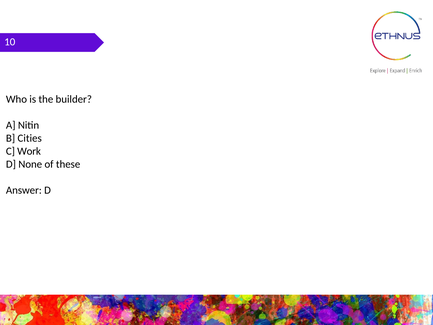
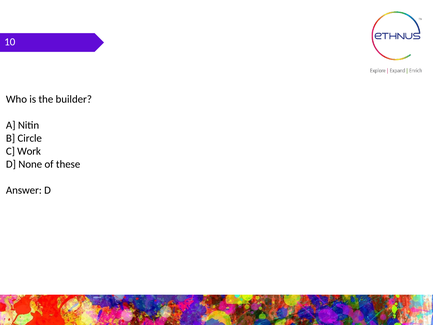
Cities: Cities -> Circle (30, 138)
